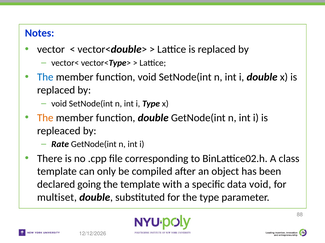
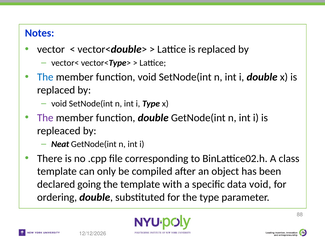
The colour: orange -> purple (45, 118)
Rate: Rate -> Neat (60, 145)
multiset: multiset -> ordering (57, 198)
